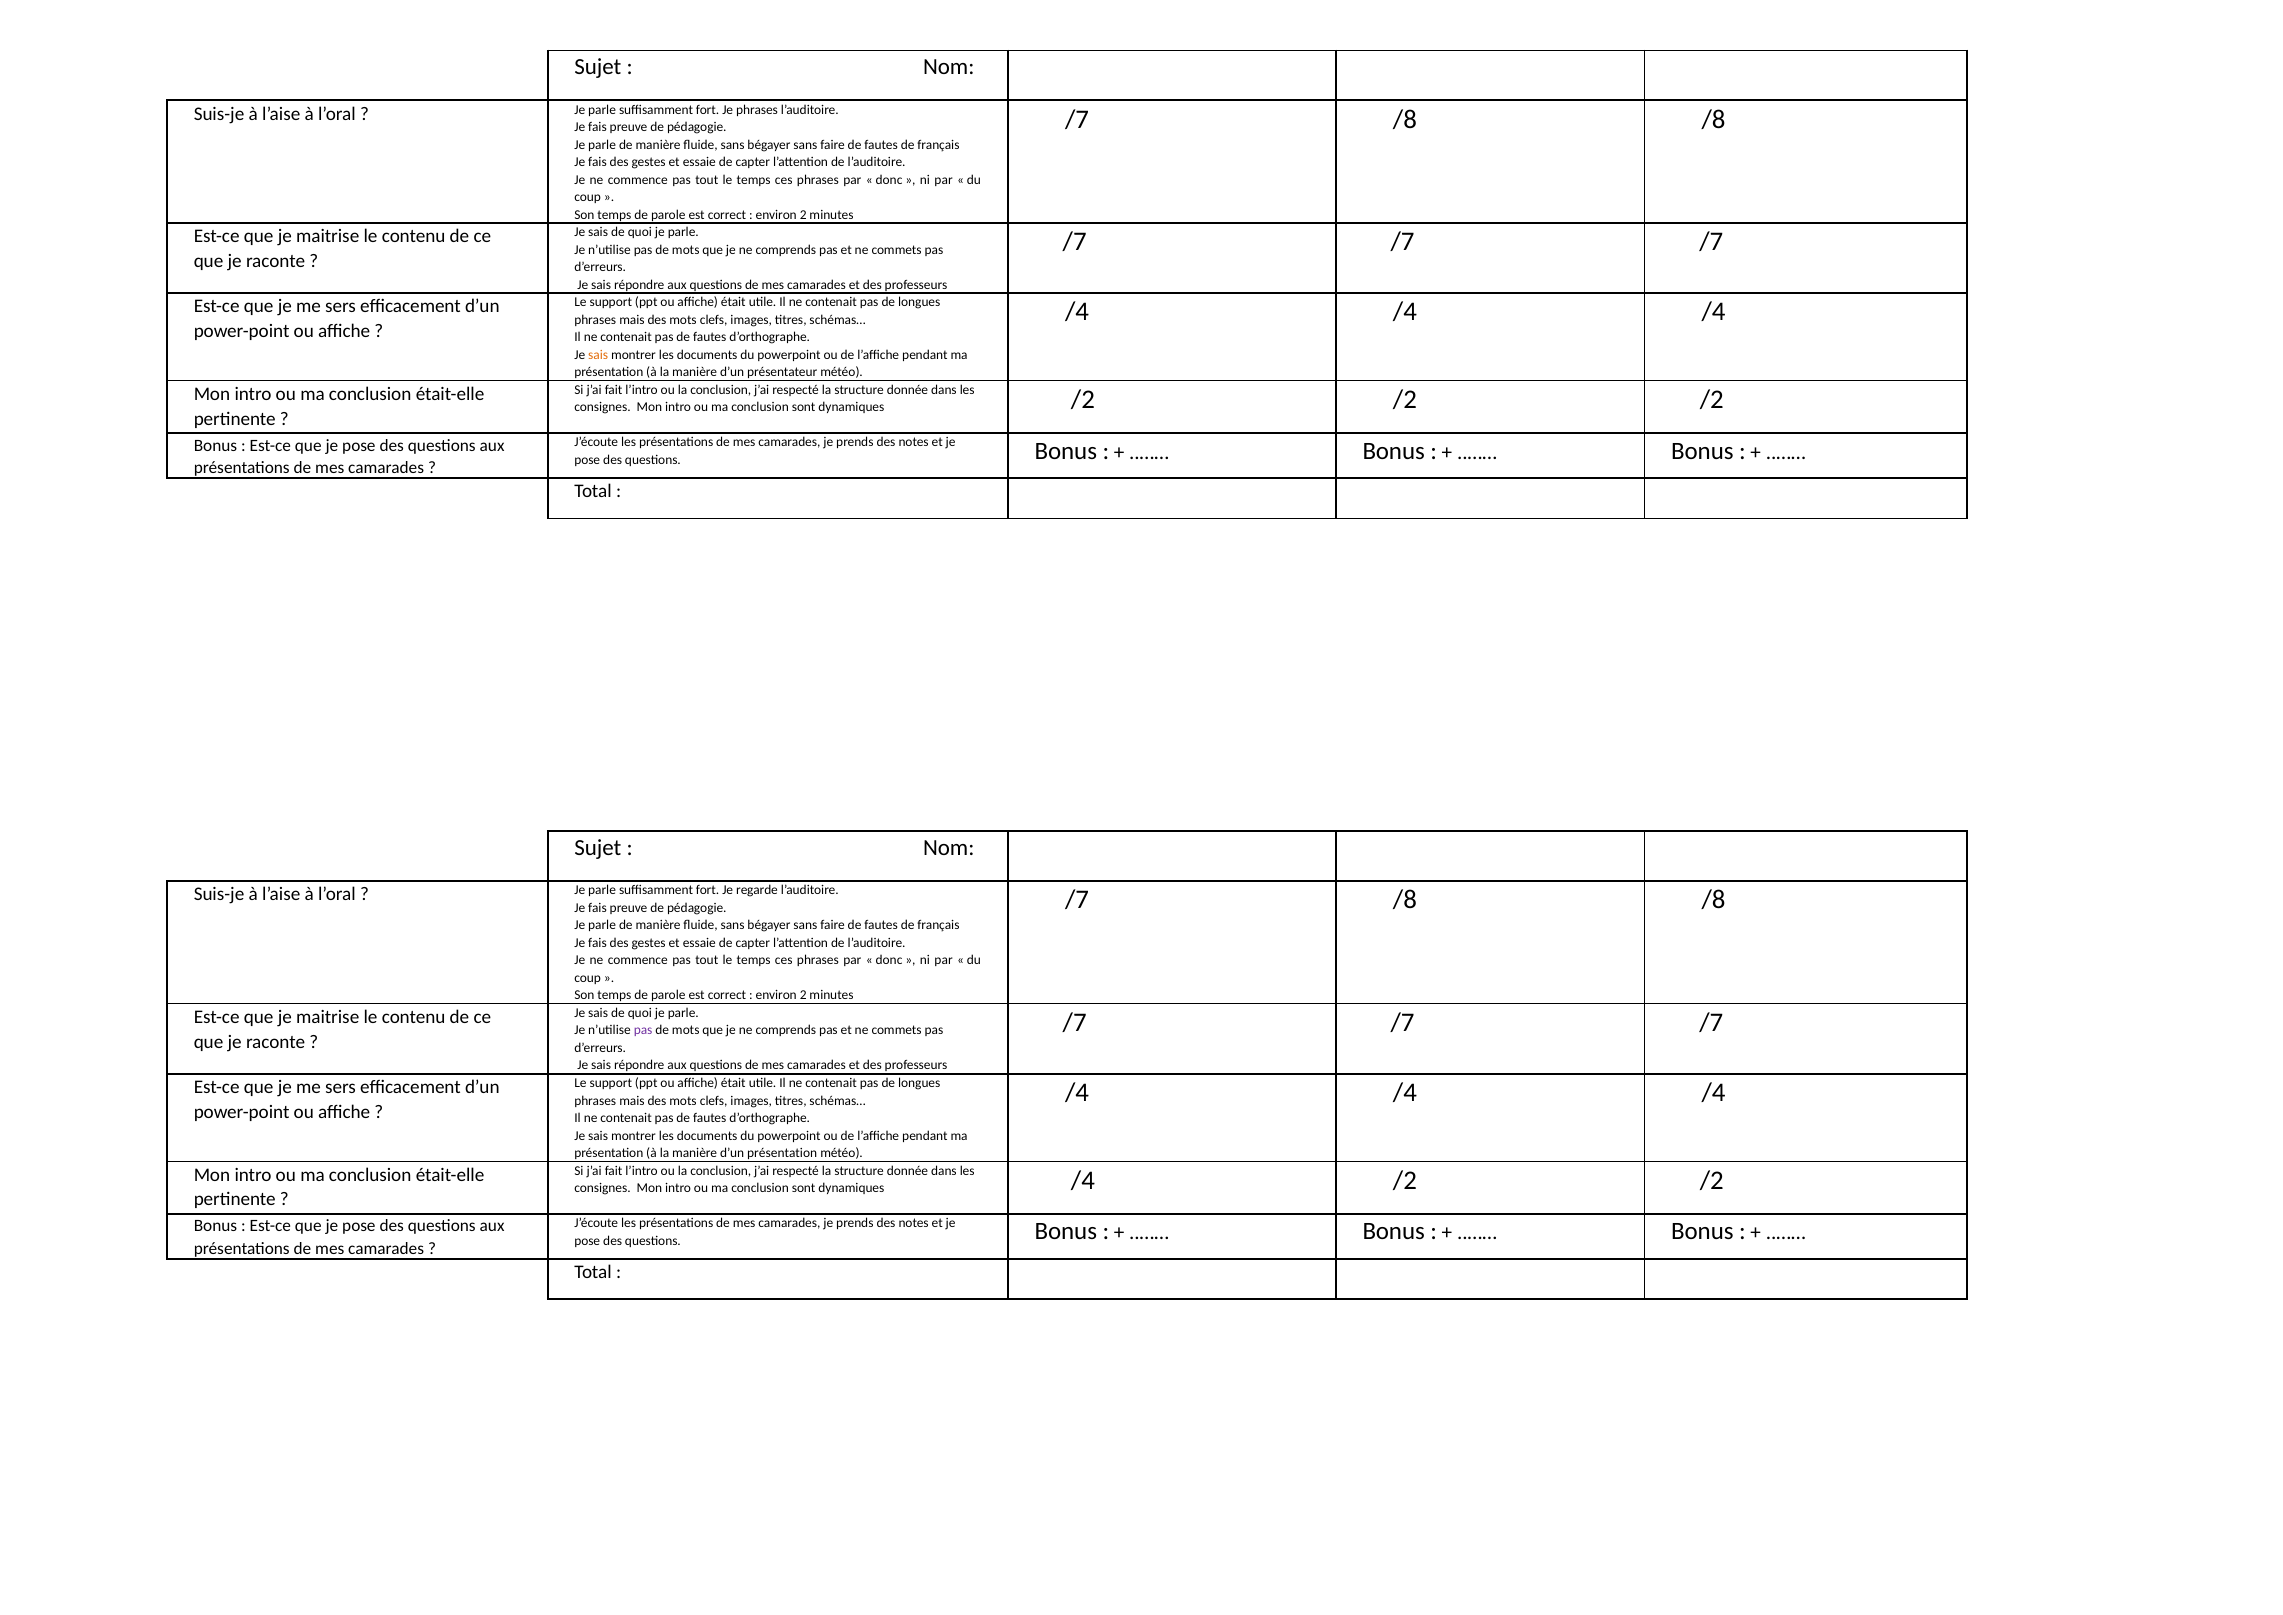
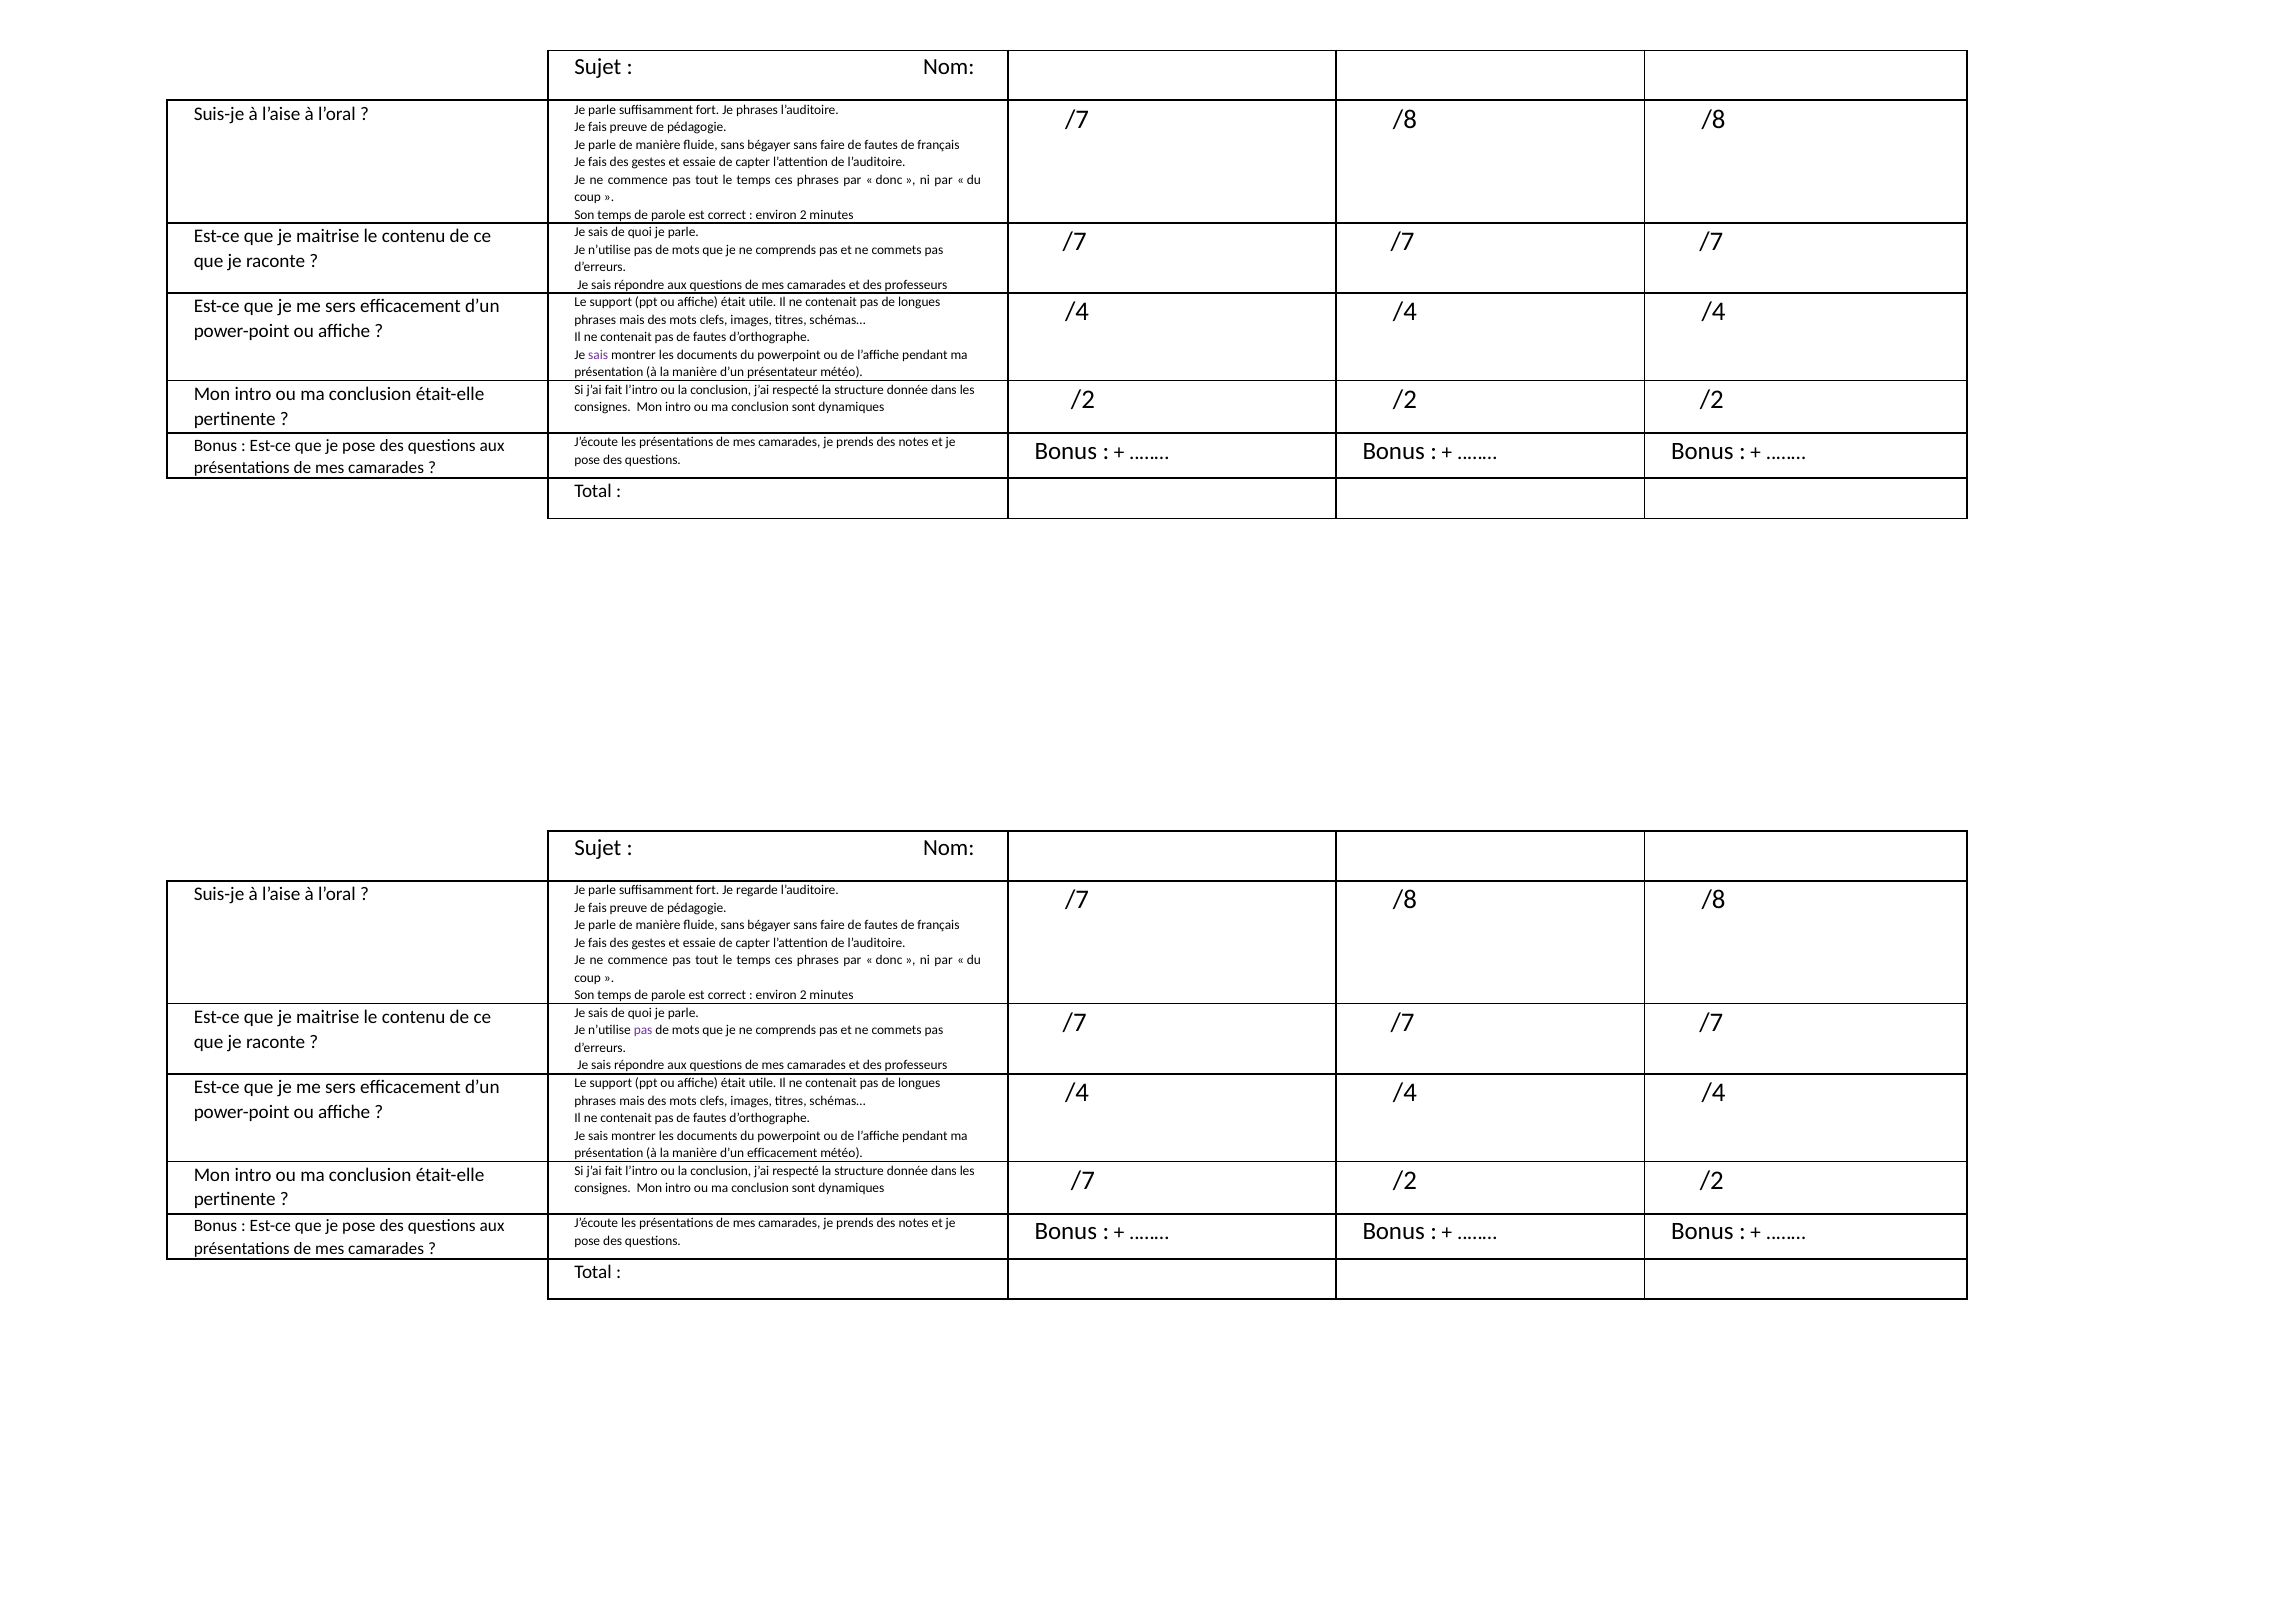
sais colour: orange -> purple (598, 355)
d’un présentation: présentation -> efficacement (782, 1153)
dynamiques /4: /4 -> /7 (1083, 1180)
